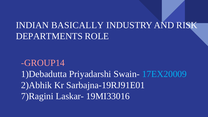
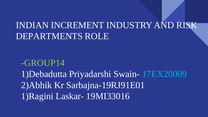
BASICALLY: BASICALLY -> INCREMENT (78, 25)
GROUP14 colour: pink -> light green (43, 63)
7)Ragini: 7)Ragini -> 1)Ragini (37, 96)
